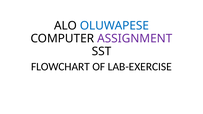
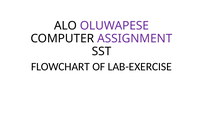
OLUWAPESE colour: blue -> purple (114, 26)
